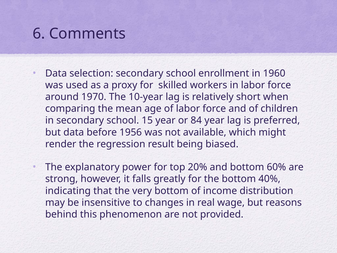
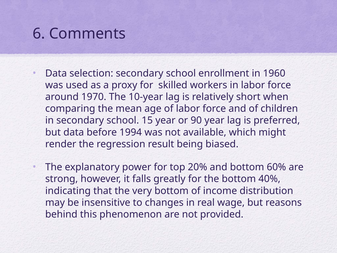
84: 84 -> 90 (196, 120)
1956: 1956 -> 1994 (131, 132)
